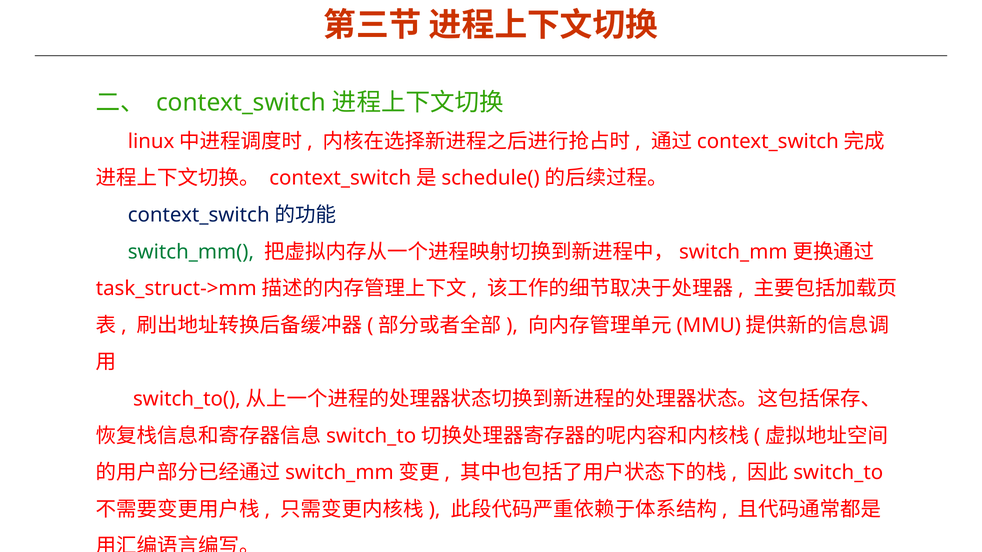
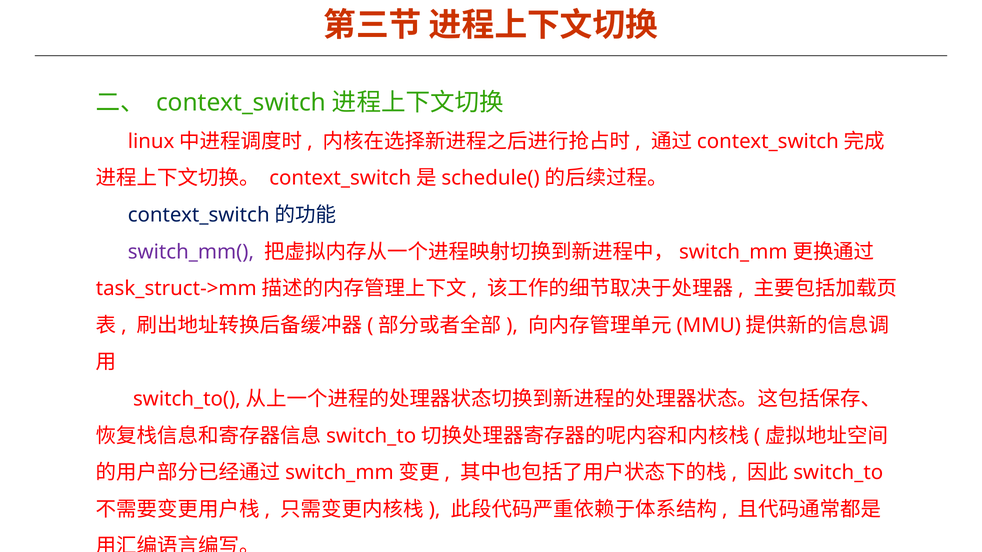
switch_mm( colour: green -> purple (191, 252)
